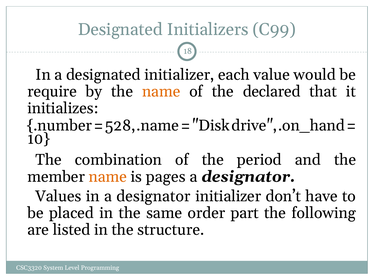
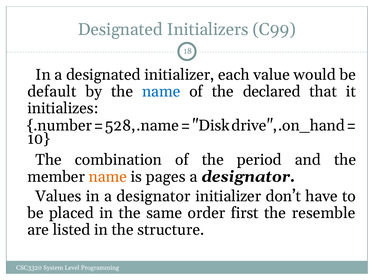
require: require -> default (52, 92)
name colour: orange -> blue (161, 92)
part: part -> first (245, 213)
following: following -> resemble (324, 213)
